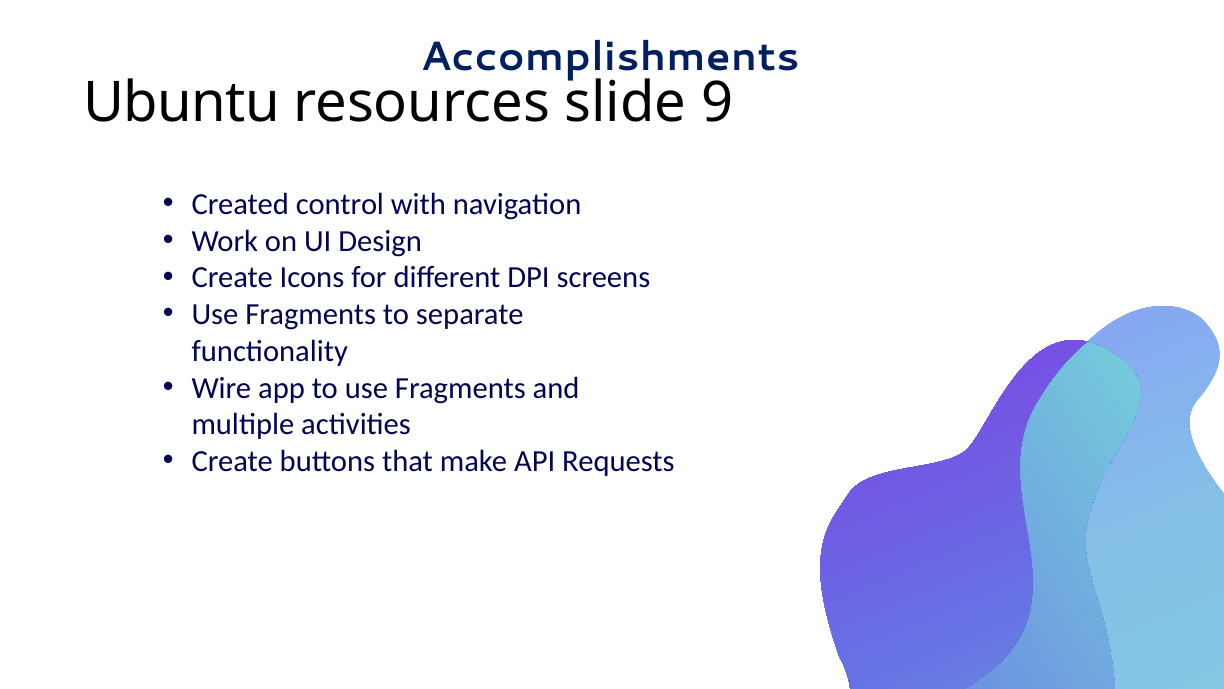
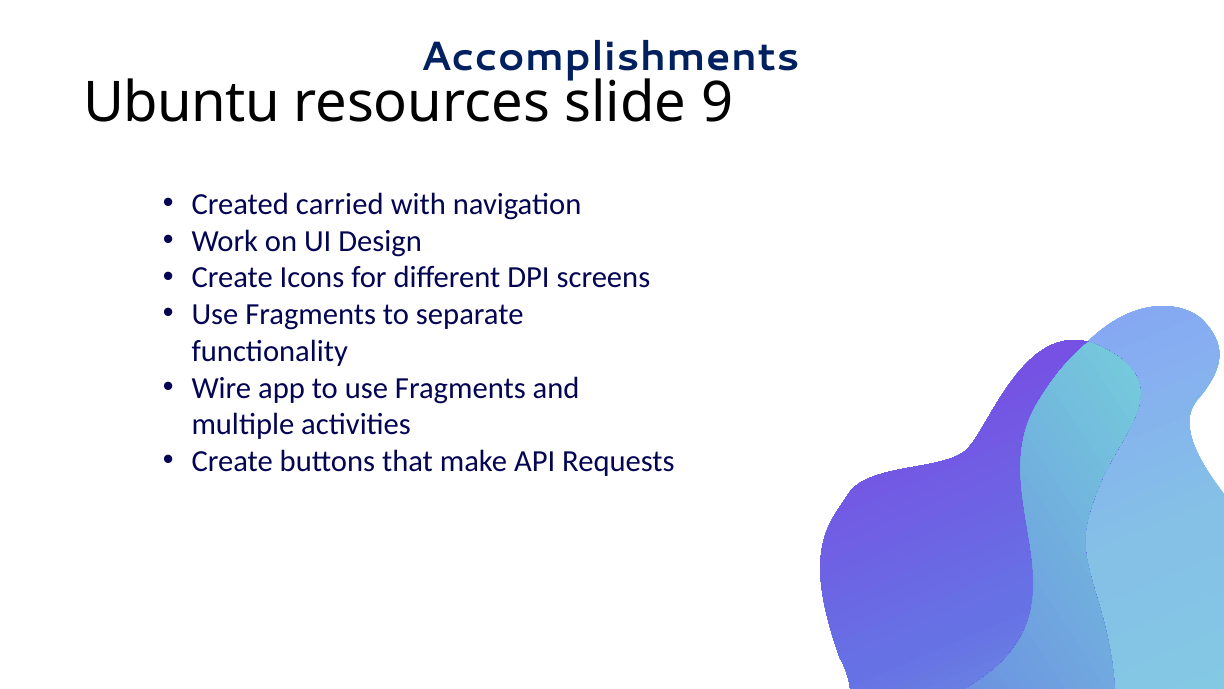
control: control -> carried (340, 204)
